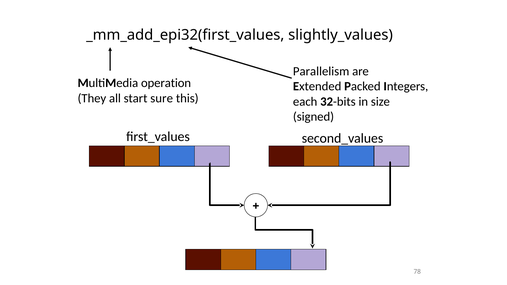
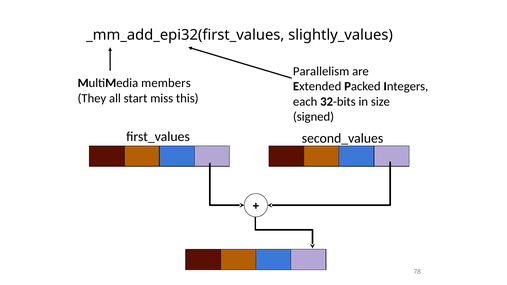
operation: operation -> members (166, 83)
sure: sure -> miss (162, 98)
